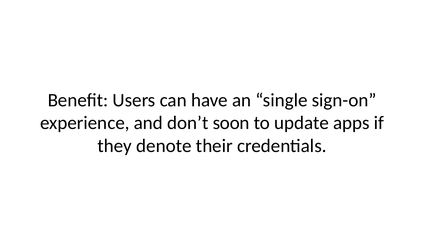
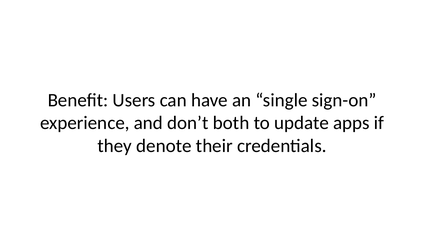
soon: soon -> both (231, 123)
